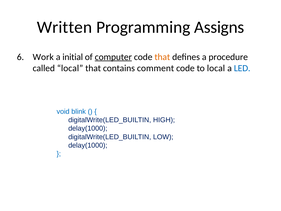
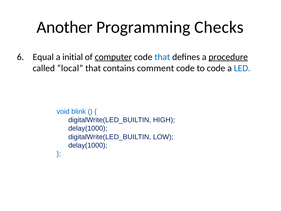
Written: Written -> Another (65, 27)
Assigns: Assigns -> Checks (219, 27)
Work: Work -> Equal (43, 57)
that colour: orange -> blue (162, 57)
procedure underline: none -> present (228, 57)
to local: local -> code (216, 68)
